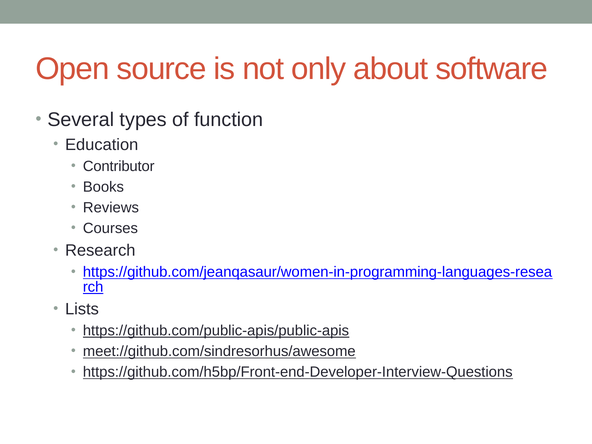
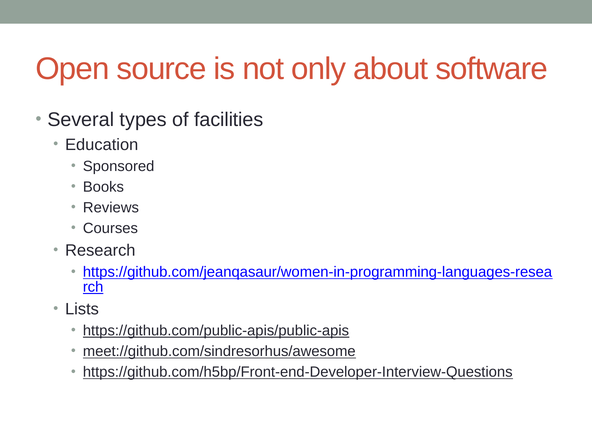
function: function -> facilities (229, 120)
Contributor: Contributor -> Sponsored (119, 166)
